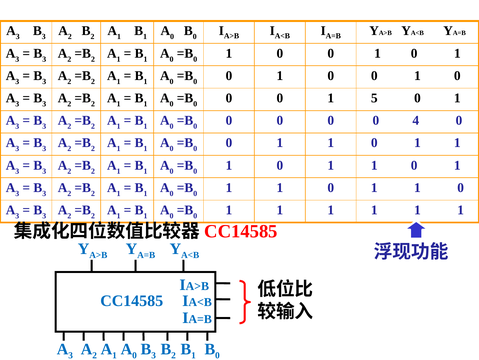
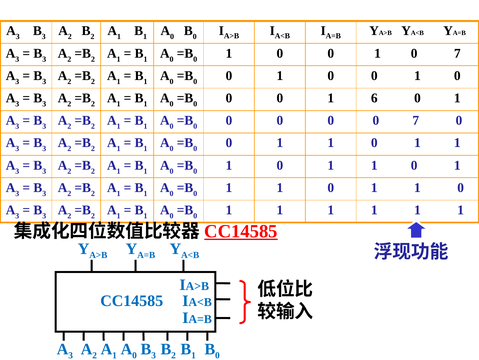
1: 1 -> 7 (457, 53)
5: 5 -> 6 (374, 98)
0 0 4: 4 -> 7 (416, 120)
CC14585 underline: none -> present (241, 231)
